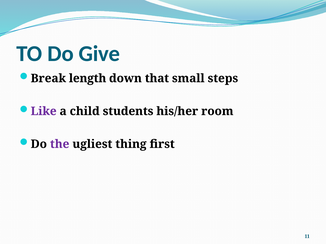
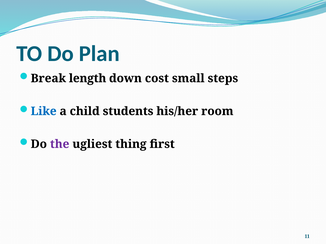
Give: Give -> Plan (99, 54)
that: that -> cost (157, 78)
Like colour: purple -> blue (44, 111)
